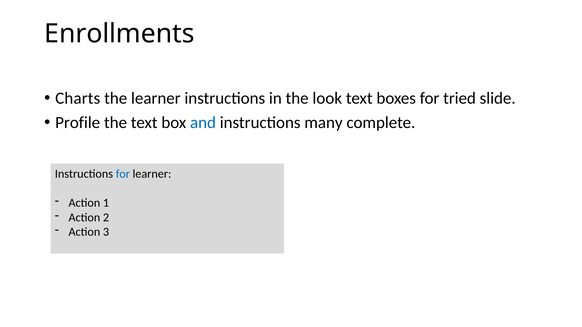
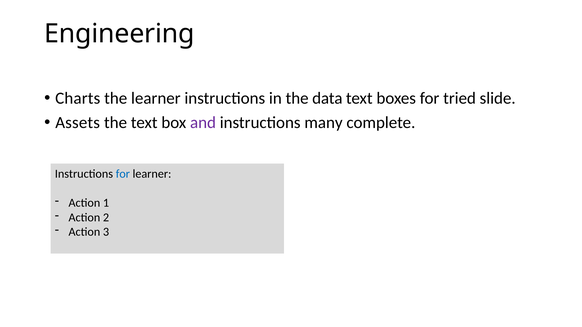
Enrollments: Enrollments -> Engineering (119, 34)
look: look -> data (327, 98)
Profile: Profile -> Assets (78, 123)
and colour: blue -> purple (203, 123)
